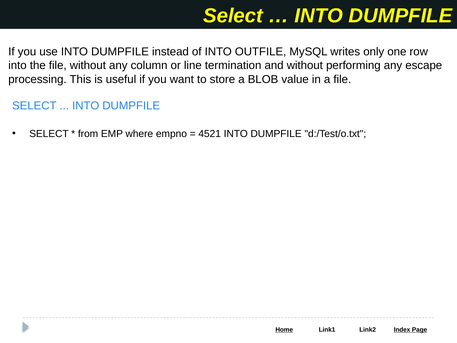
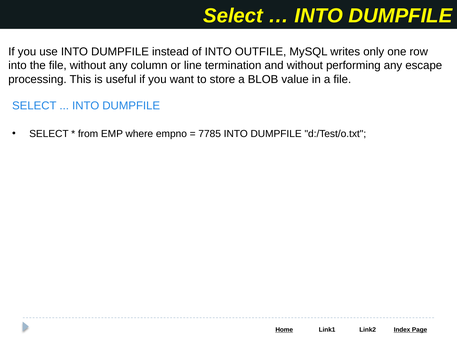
4521: 4521 -> 7785 (210, 134)
